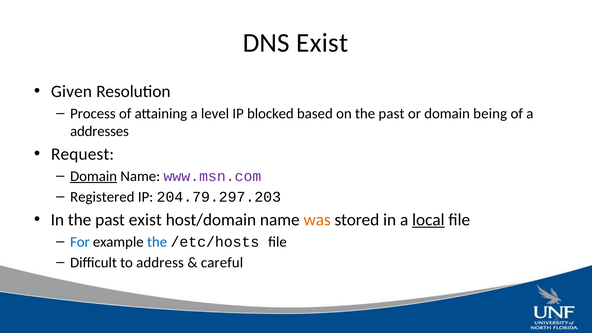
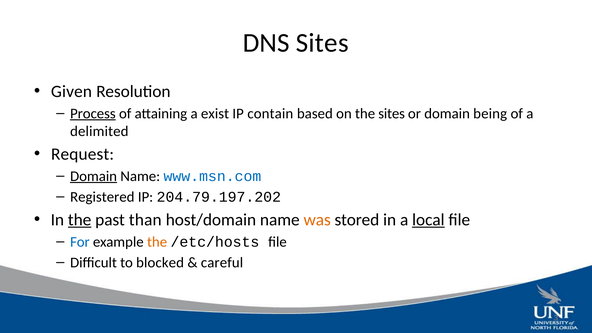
DNS Exist: Exist -> Sites (322, 43)
Process underline: none -> present (93, 114)
level: level -> exist (215, 114)
blocked: blocked -> contain (270, 114)
on the past: past -> sites (392, 114)
addresses: addresses -> delimited (99, 131)
www.msn.com colour: purple -> blue (212, 176)
204.79.297.203: 204.79.297.203 -> 204.79.197.202 (219, 197)
the underline: none -> present (80, 220)
past exist: exist -> than (145, 220)
the colour: blue -> orange (157, 242)
address: address -> blocked (160, 263)
